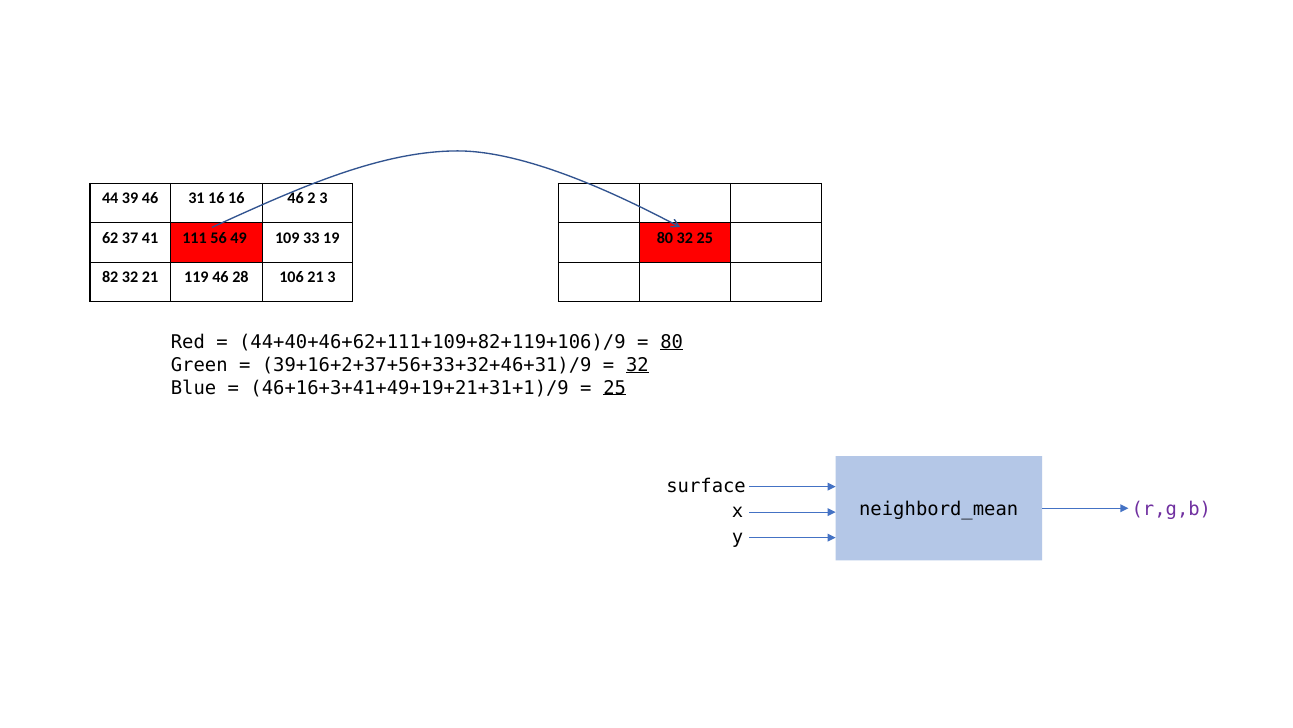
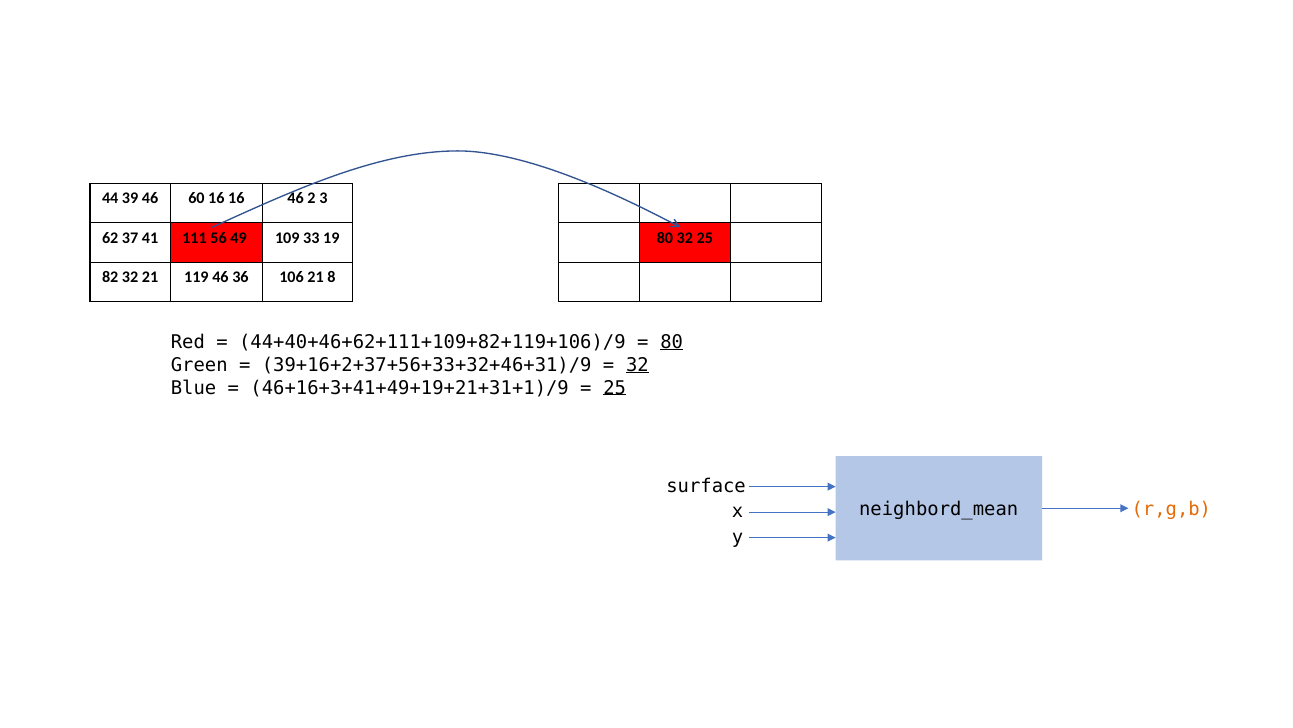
31: 31 -> 60 (196, 198)
28: 28 -> 36 (240, 277)
21 3: 3 -> 8 (331, 277)
r,g,b colour: purple -> orange (1171, 509)
